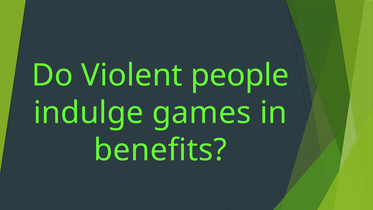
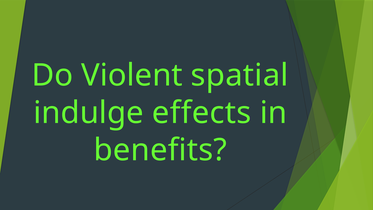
people: people -> spatial (240, 75)
games: games -> effects (202, 113)
